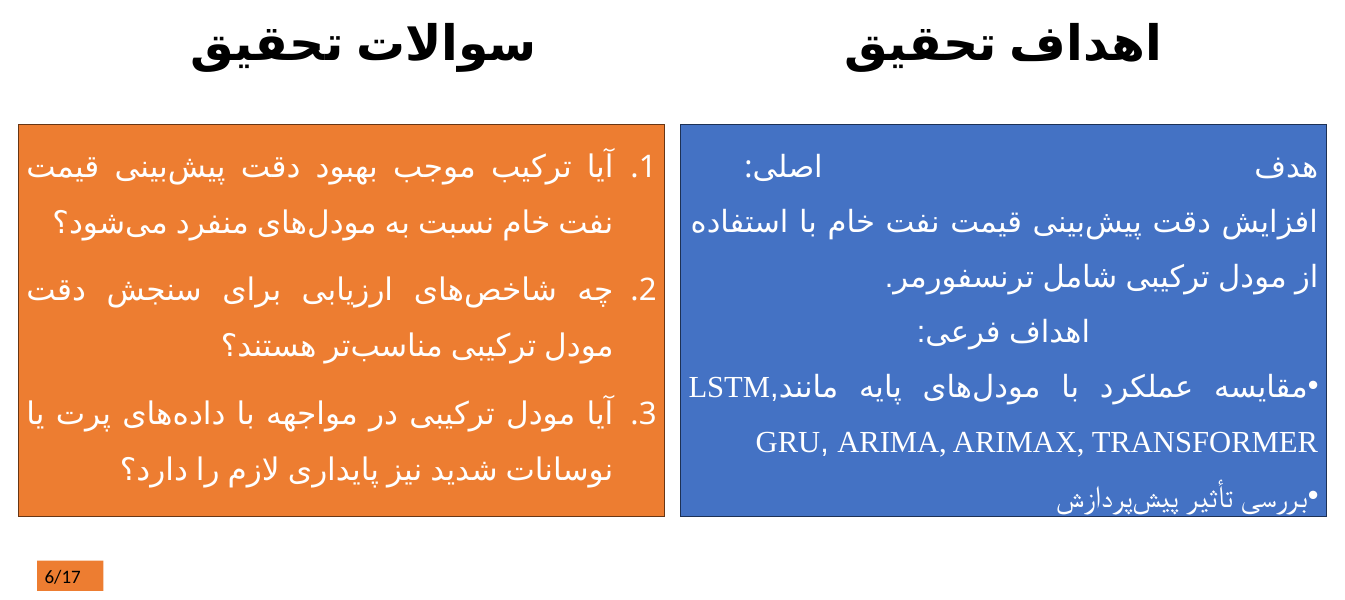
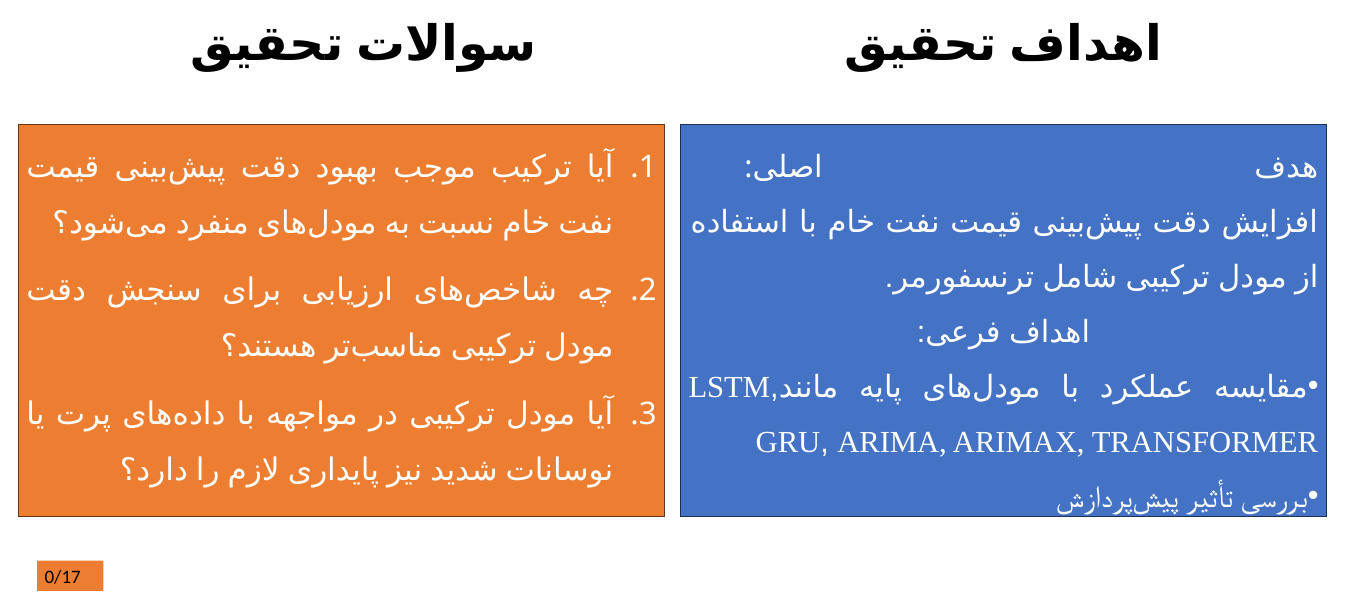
6/17: 6/17 -> 0/17 (63, 577)
